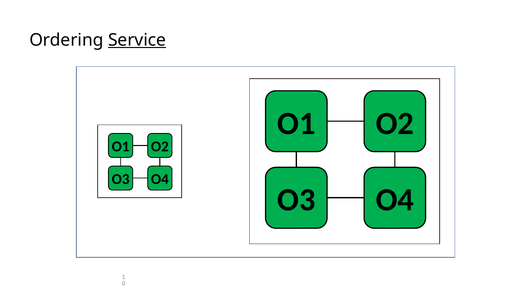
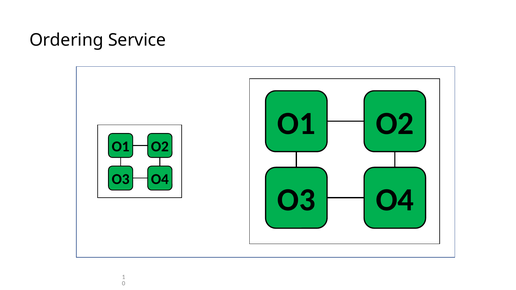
Service underline: present -> none (137, 40)
